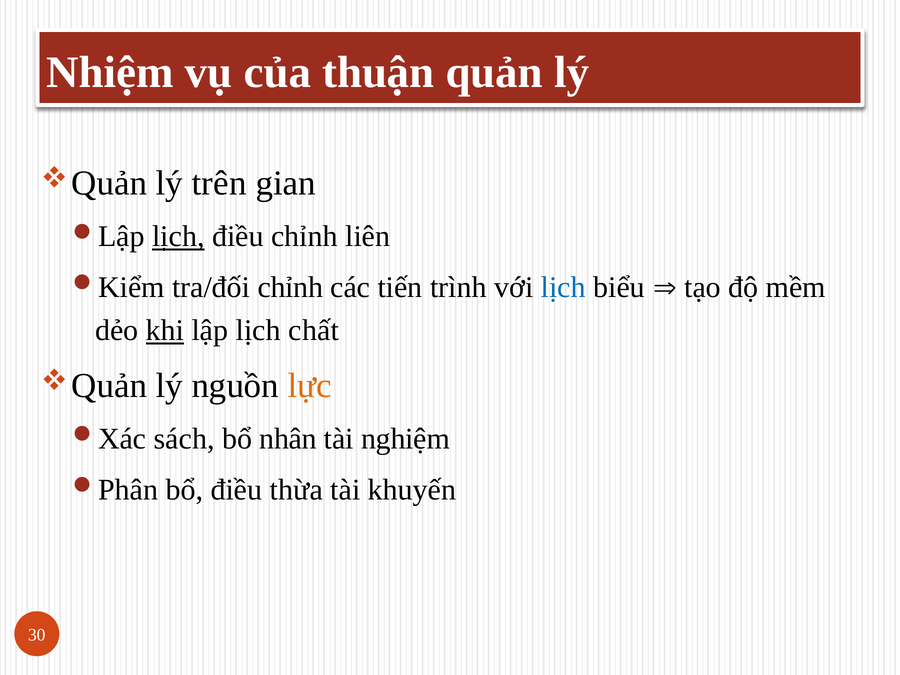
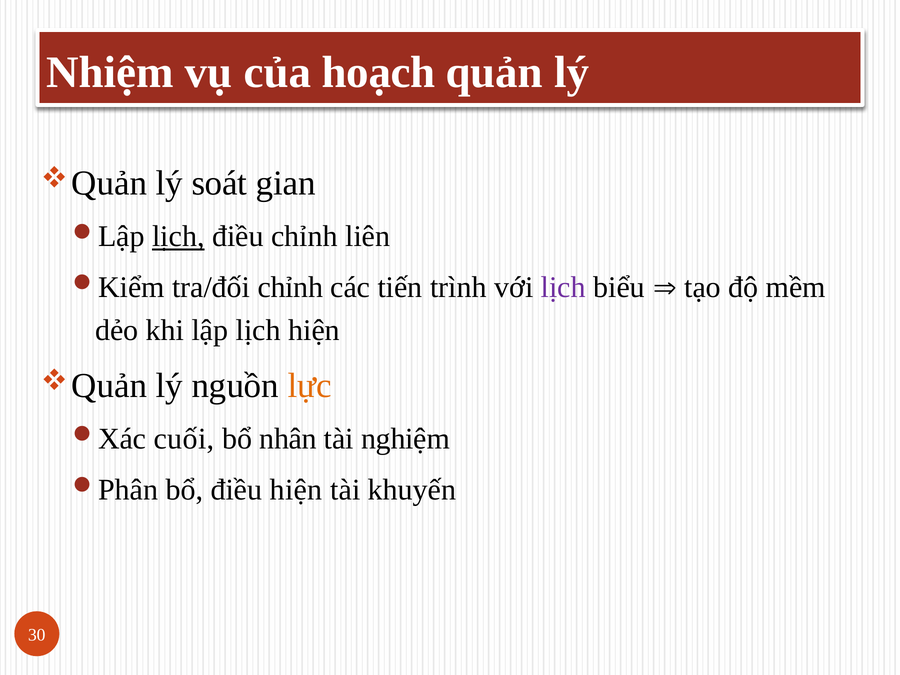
thuận: thuận -> hoạch (378, 72)
trên: trên -> soát (219, 183)
lịch colour: blue -> purple (563, 287)
khi underline: present -> none (165, 330)
lịch chất: chất -> hiện (314, 330)
sách: sách -> cuối (184, 439)
điều thừa: thừa -> hiện (296, 490)
